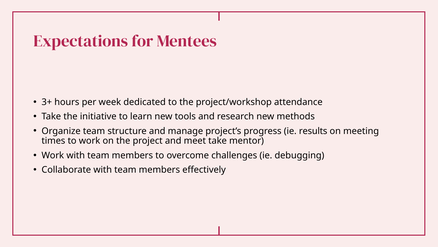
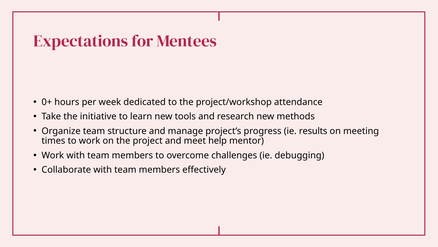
3+: 3+ -> 0+ (47, 102)
meet take: take -> help (218, 141)
